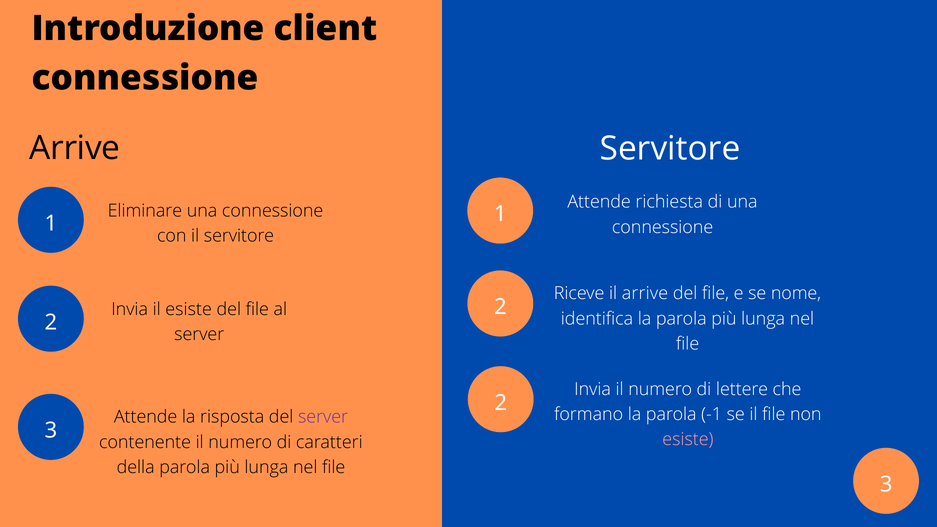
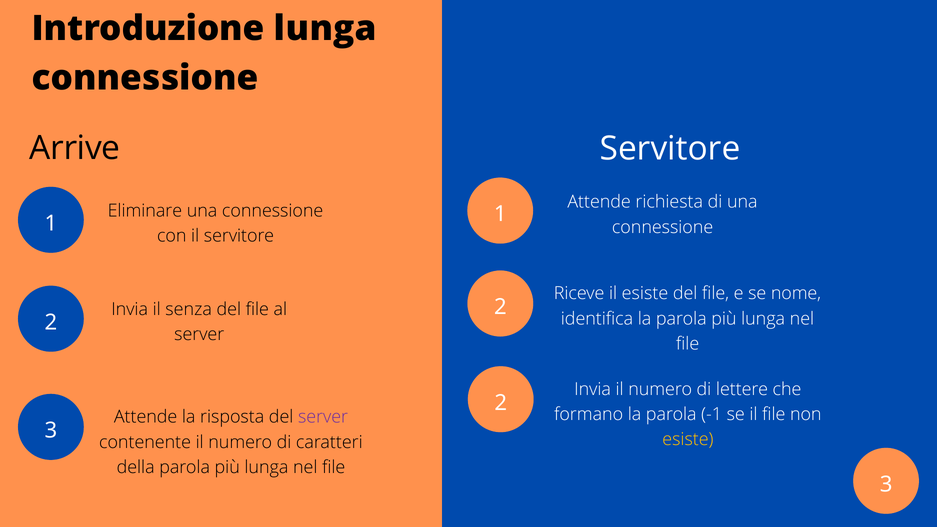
Introduzione client: client -> lunga (325, 29)
il arrive: arrive -> esiste (645, 294)
il esiste: esiste -> senza (189, 309)
esiste colour: pink -> yellow (688, 440)
